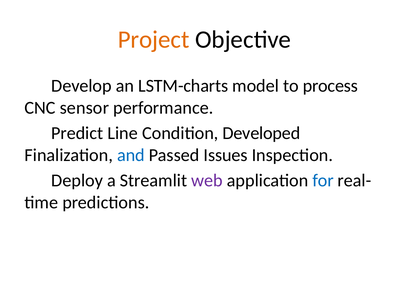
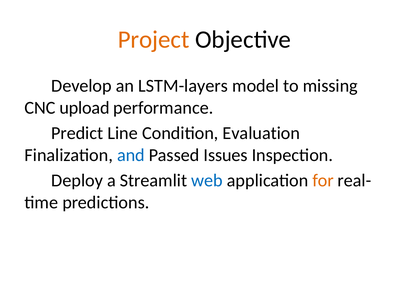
LSTM-charts: LSTM-charts -> LSTM-layers (183, 86)
process: process -> missing (330, 86)
sensor: sensor -> upload (85, 108)
Developed: Developed -> Evaluation (261, 133)
web colour: purple -> blue (207, 180)
for colour: blue -> orange (323, 180)
